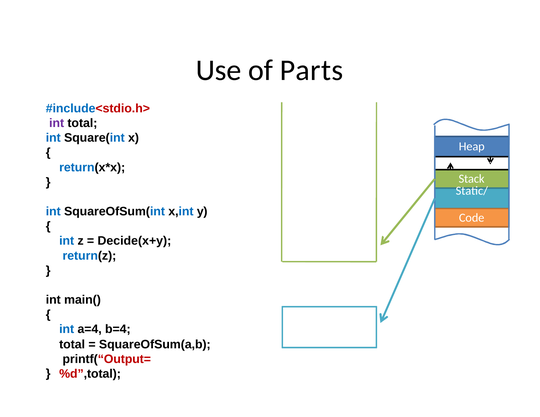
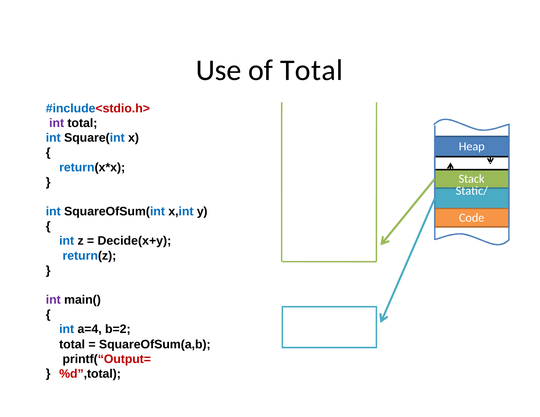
of Parts: Parts -> Total (311, 70)
int colour: black -> purple (53, 300)
b=4: b=4 -> b=2 (118, 329)
